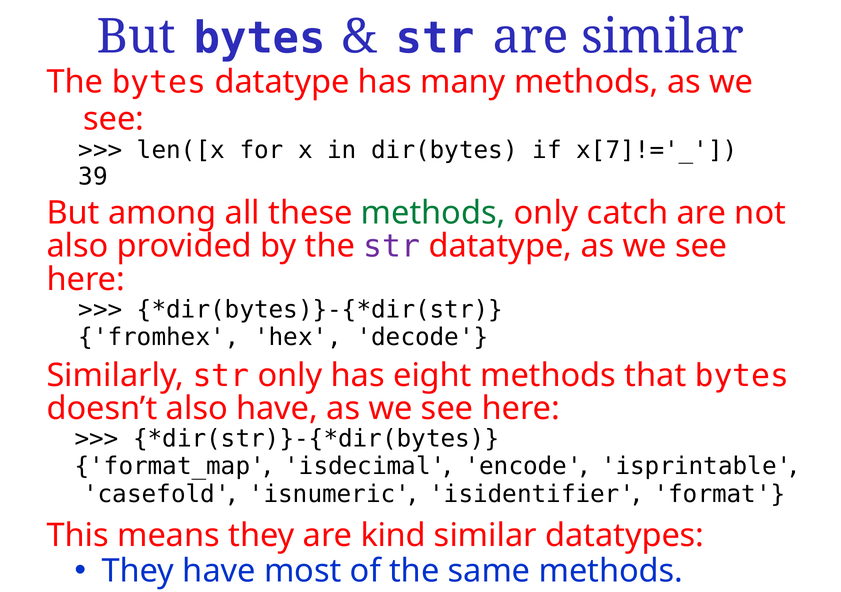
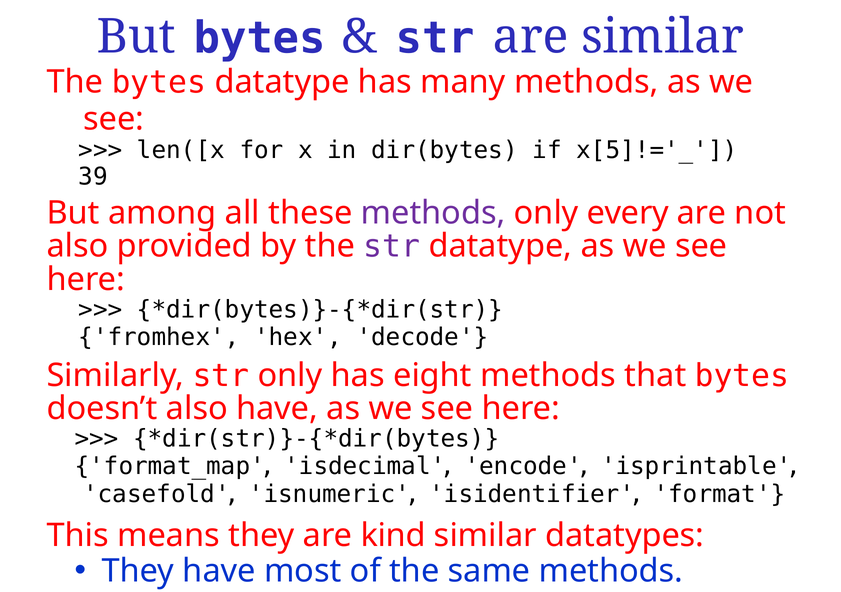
x[7]!='_: x[7]!='_ -> x[5]!='_ (657, 150)
methods colour: green -> purple (433, 213)
catch: catch -> every (628, 213)
